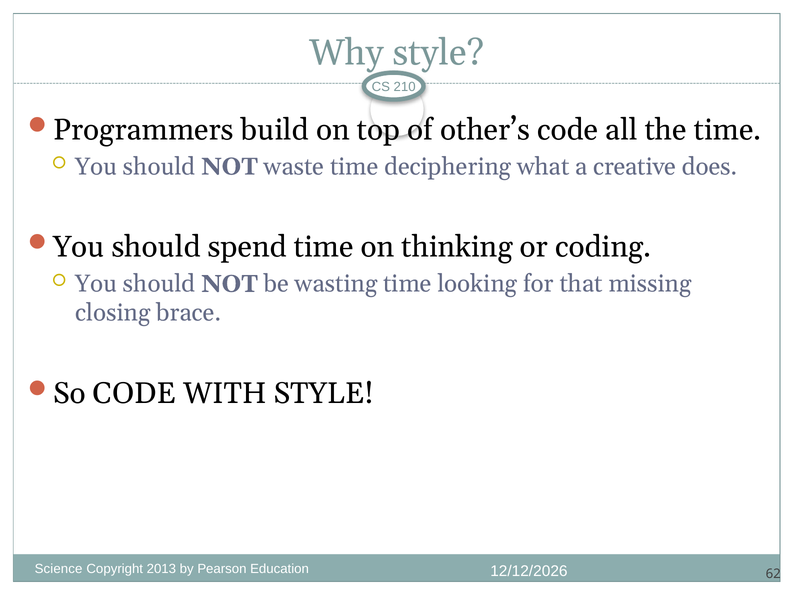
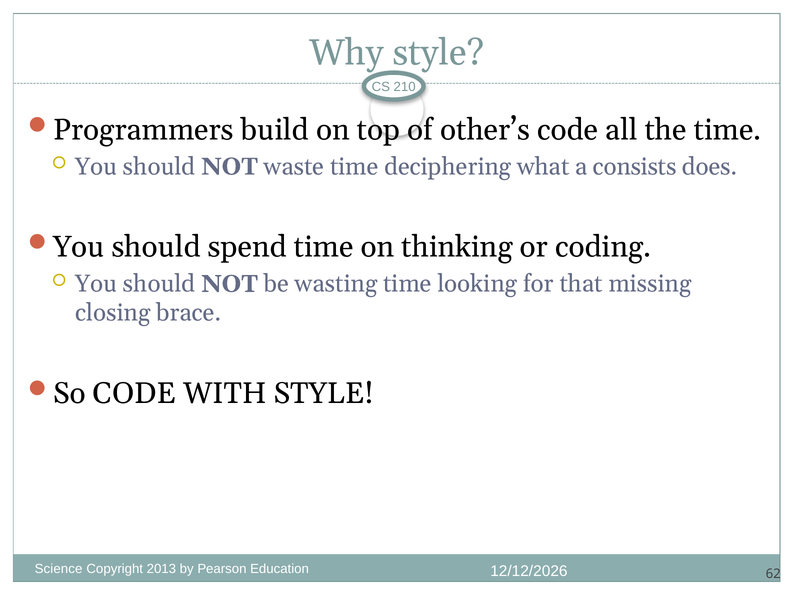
creative: creative -> consists (635, 167)
